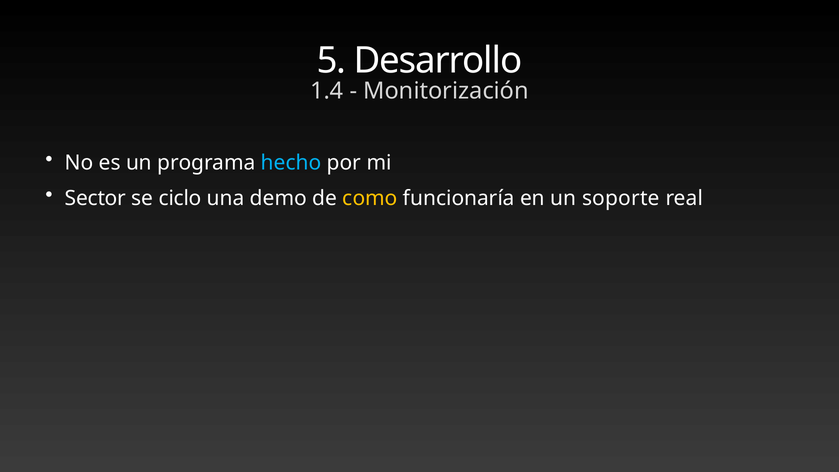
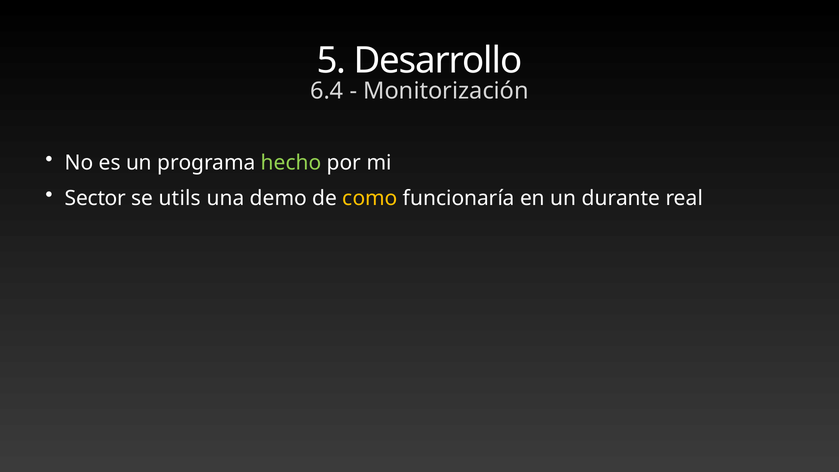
1.4: 1.4 -> 6.4 (327, 91)
hecho colour: light blue -> light green (291, 163)
ciclo: ciclo -> utils (180, 198)
soporte: soporte -> durante (621, 198)
